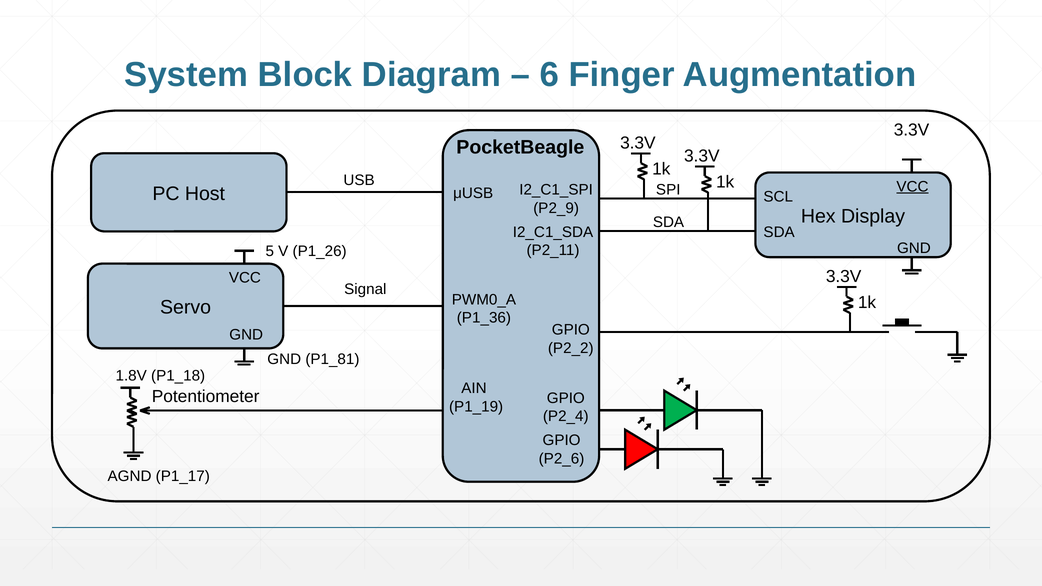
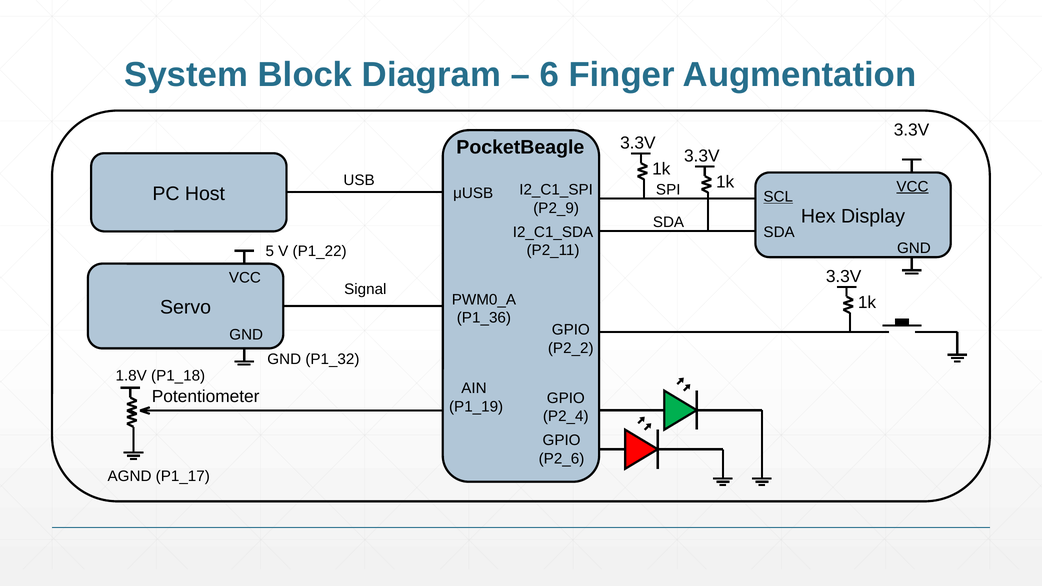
SCL underline: none -> present (778, 197)
P1_26: P1_26 -> P1_22 (320, 251)
P1_81: P1_81 -> P1_32 (332, 359)
